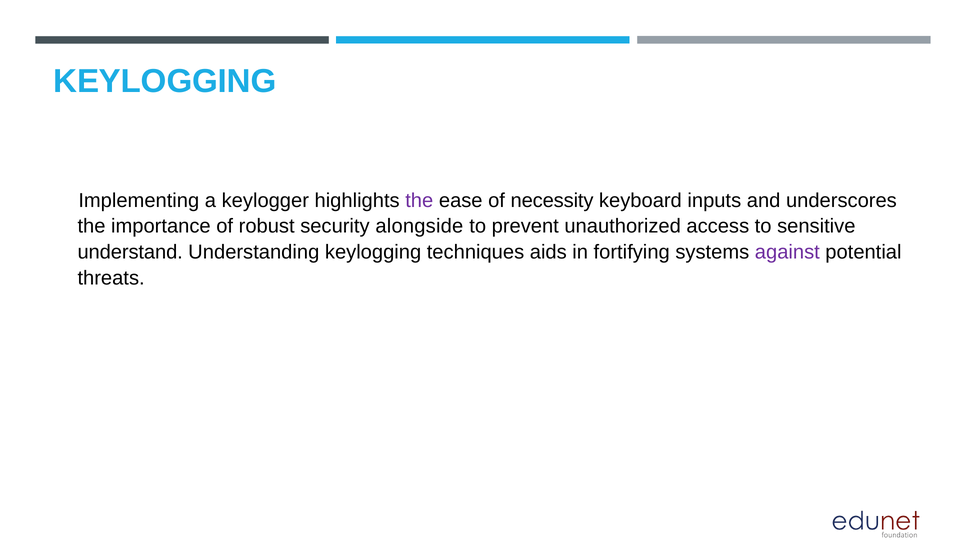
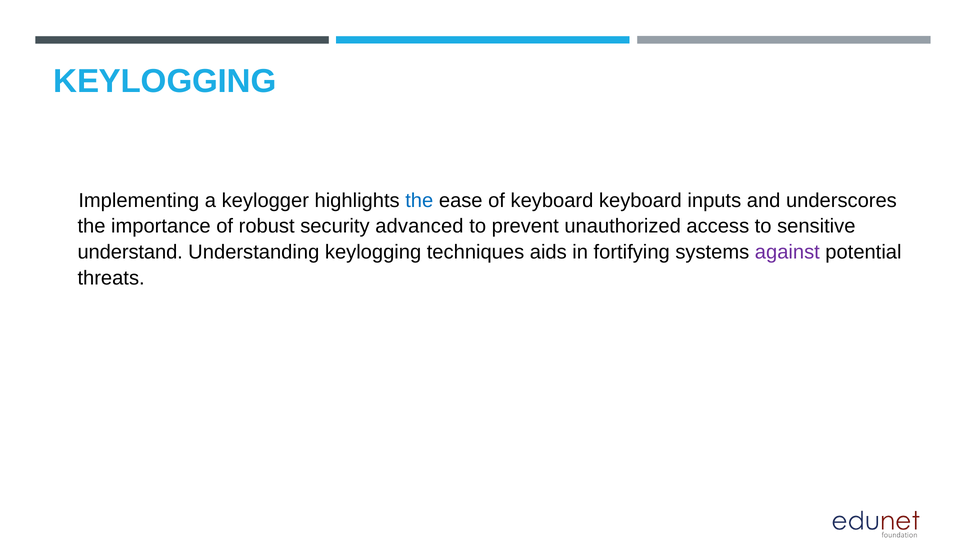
the colour: purple -> blue (419, 201)
of necessity: necessity -> keyboard (552, 201)
alongside: alongside -> advanced (419, 226)
